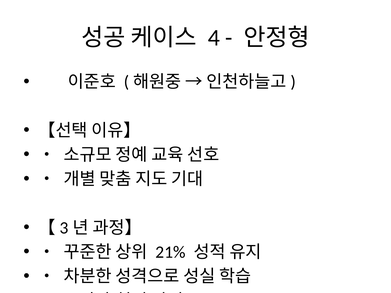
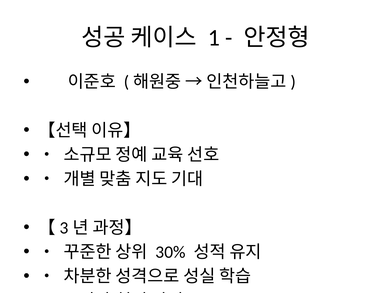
4: 4 -> 1 (214, 38)
21%: 21% -> 30% (170, 252)
